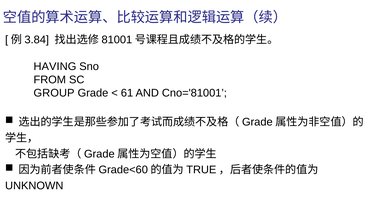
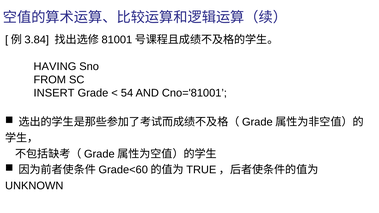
GROUP: GROUP -> INSERT (54, 93)
61: 61 -> 54 (127, 93)
